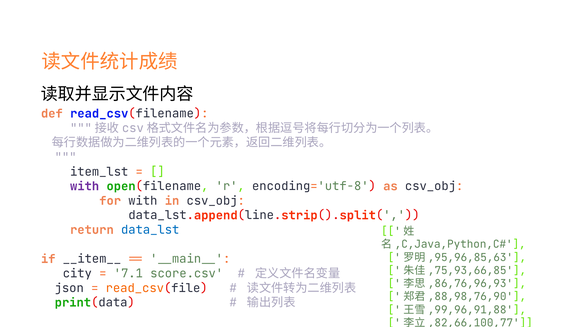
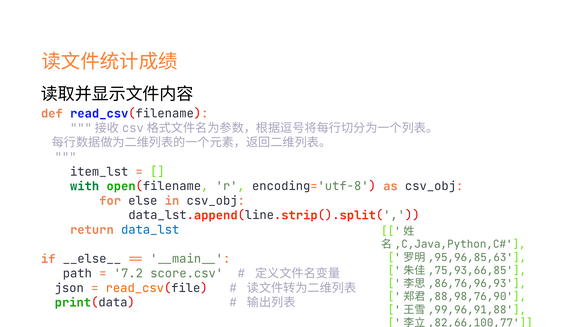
with colour: purple -> green (85, 186)
for with: with -> else (143, 201)
__item__: __item__ -> __else__ (92, 259)
city: city -> path (77, 274)
7.1: 7.1 -> 7.2 (128, 274)
